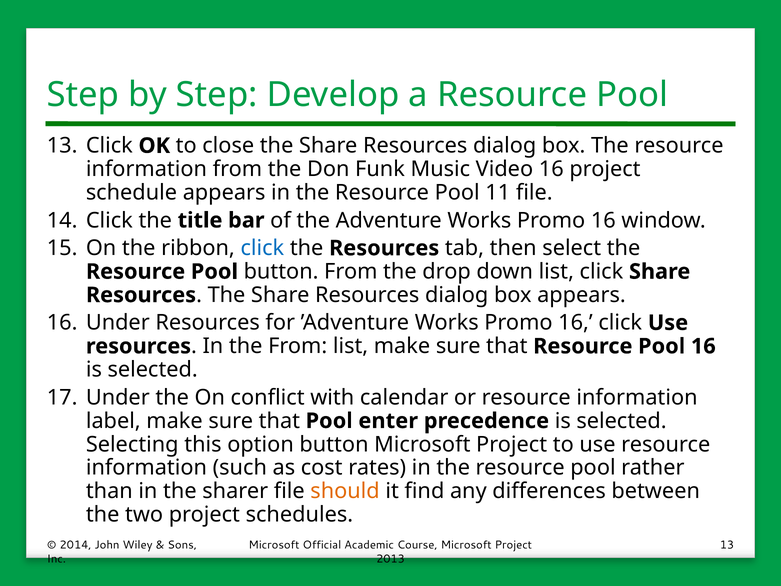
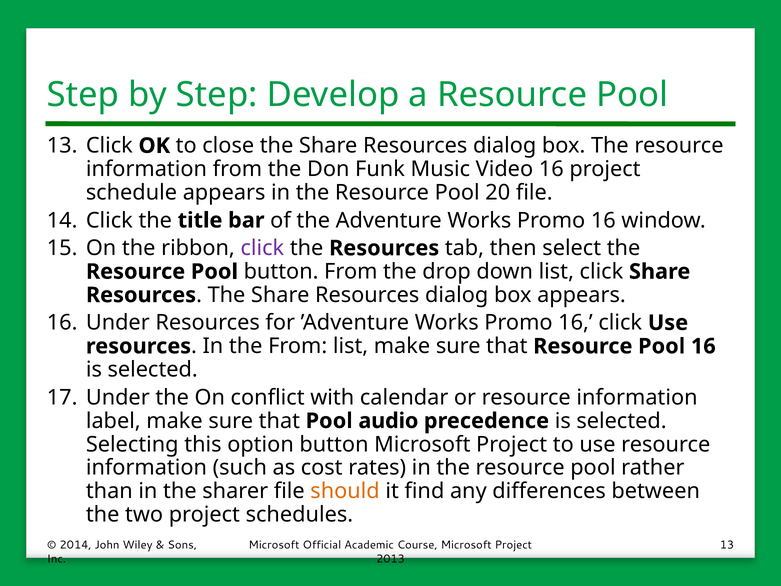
11: 11 -> 20 (498, 193)
click colour: blue -> purple (262, 248)
enter: enter -> audio (388, 421)
